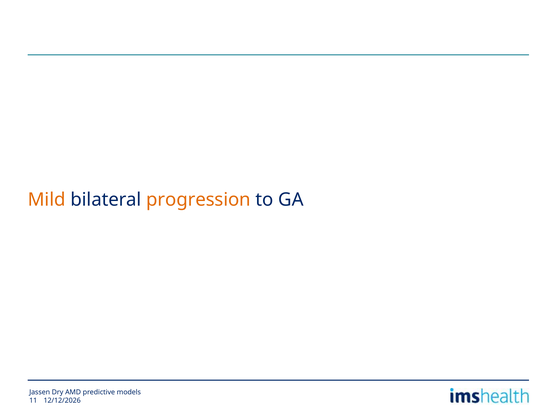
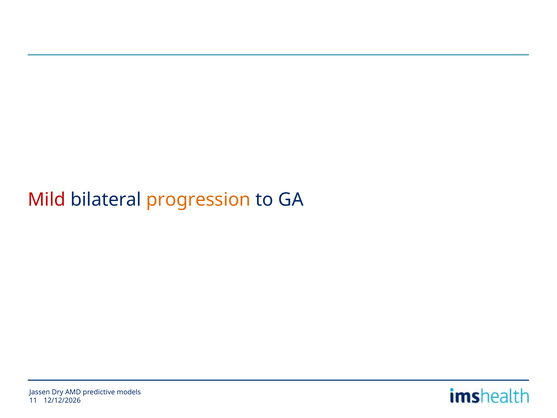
Mild colour: orange -> red (47, 199)
